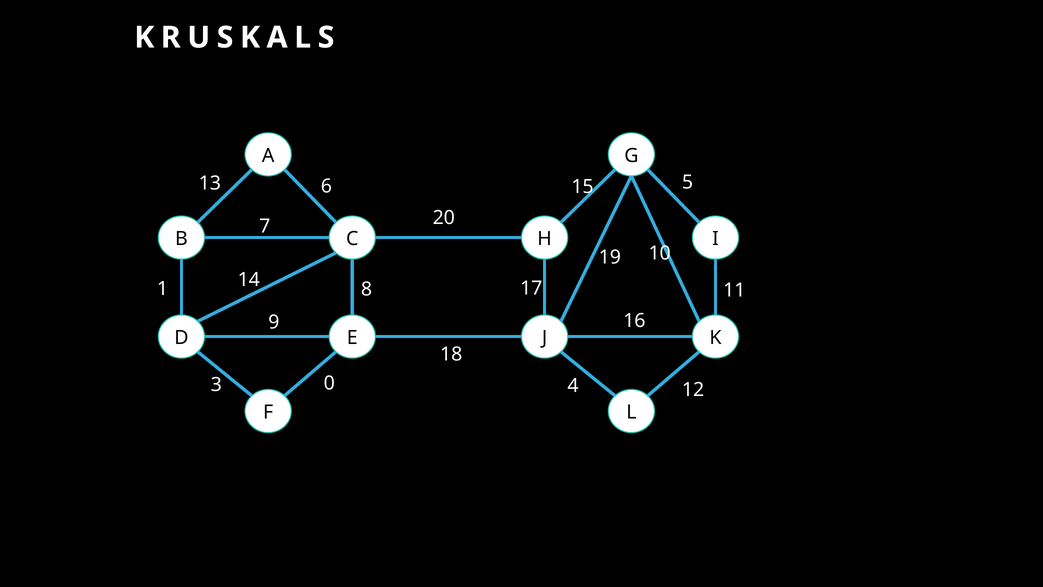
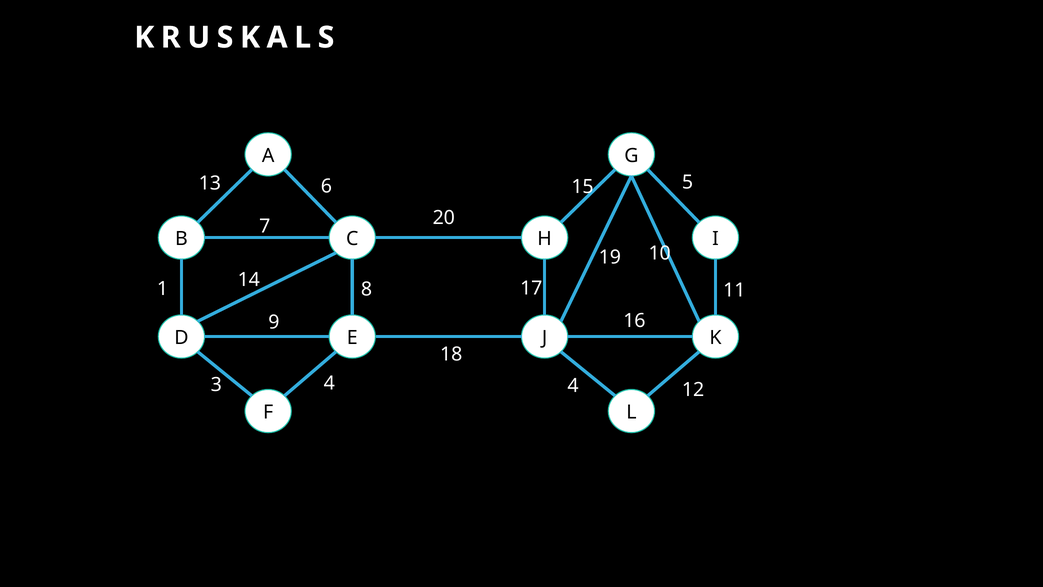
3 0: 0 -> 4 (329, 383)
